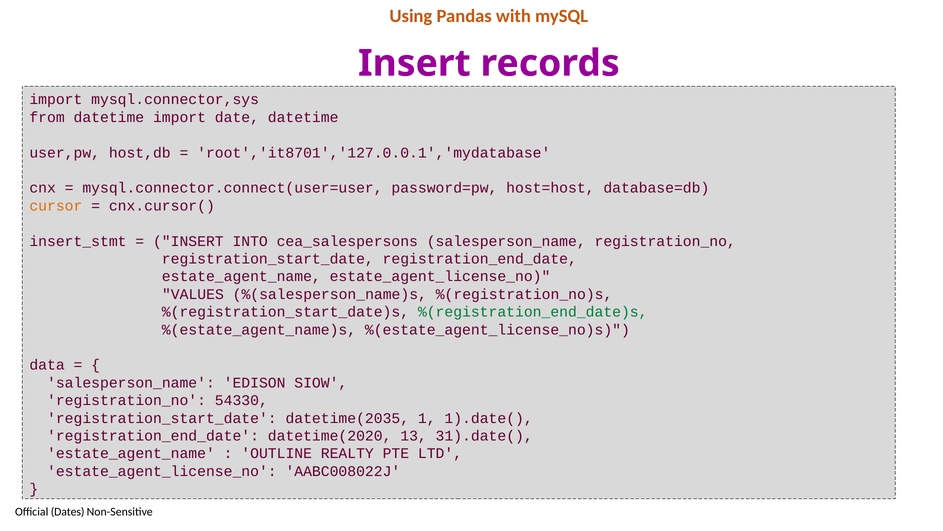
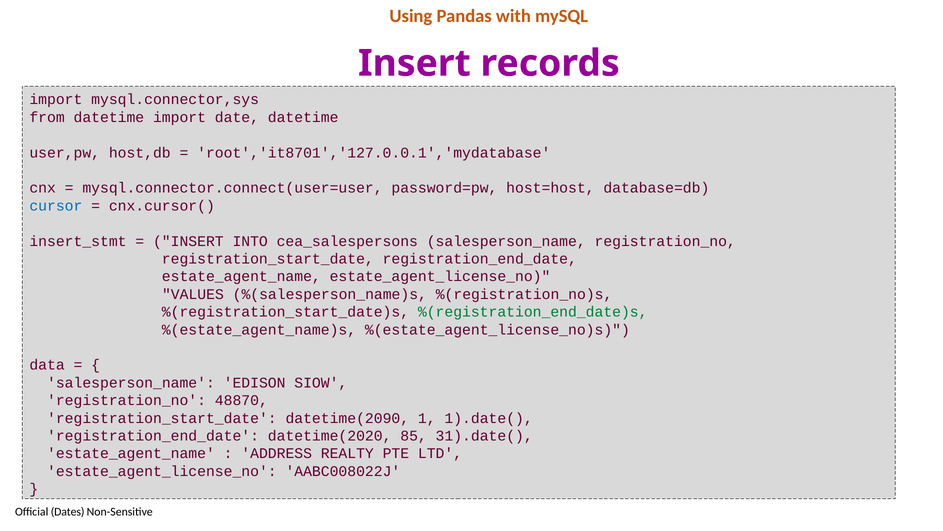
cursor colour: orange -> blue (56, 206)
54330: 54330 -> 48870 (241, 400)
datetime(2035: datetime(2035 -> datetime(2090 (347, 418)
13: 13 -> 85 (414, 435)
OUTLINE: OUTLINE -> ADDRESS (277, 453)
